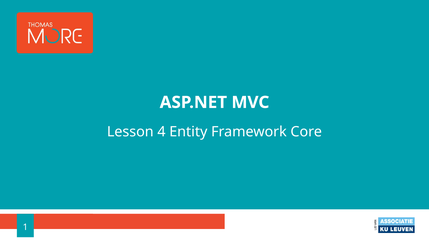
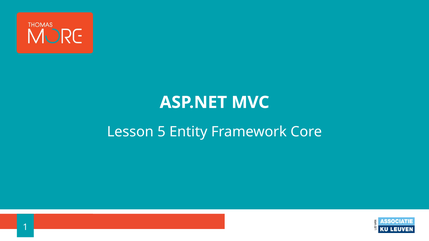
4: 4 -> 5 (161, 132)
